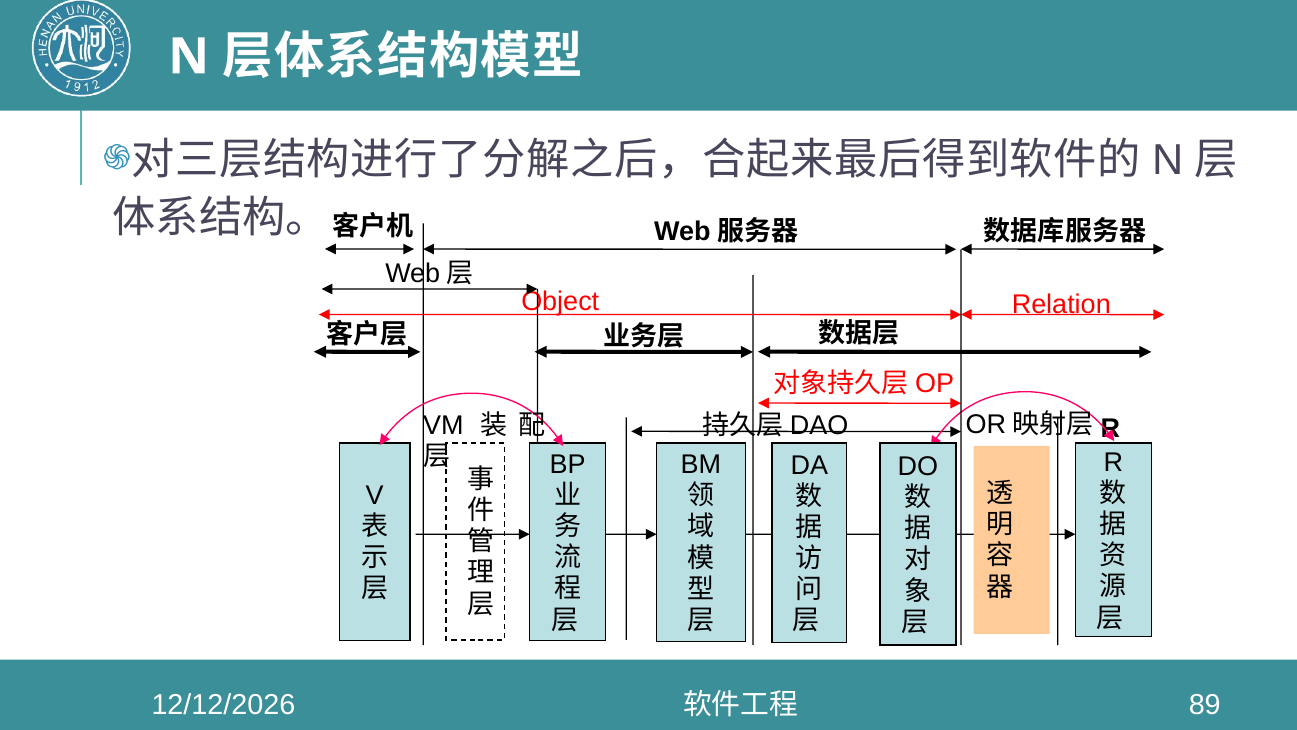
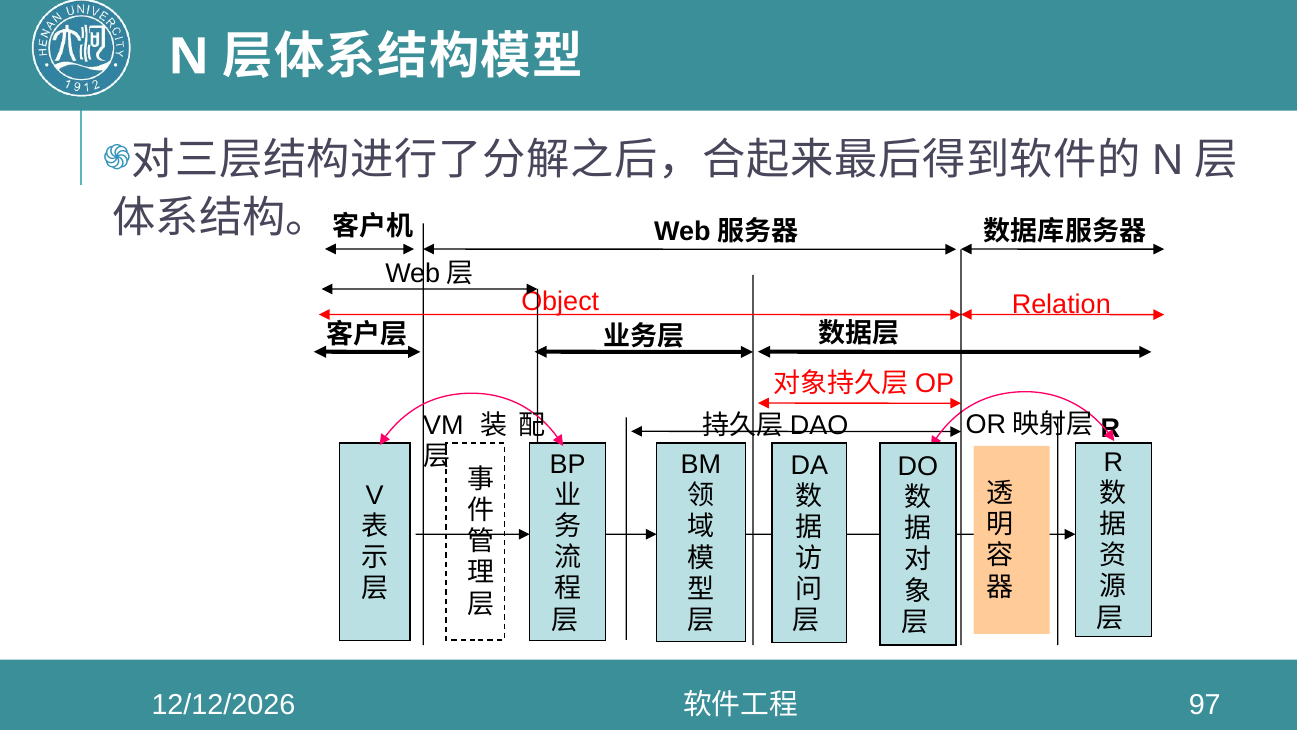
89: 89 -> 97 (1205, 705)
